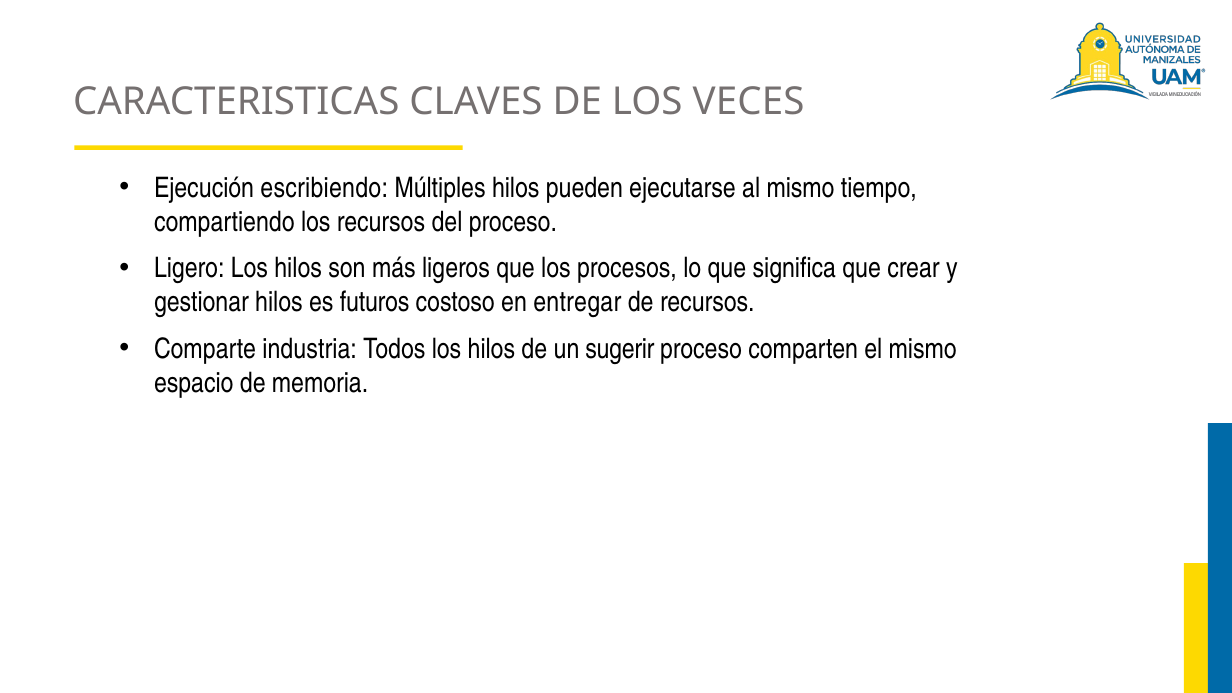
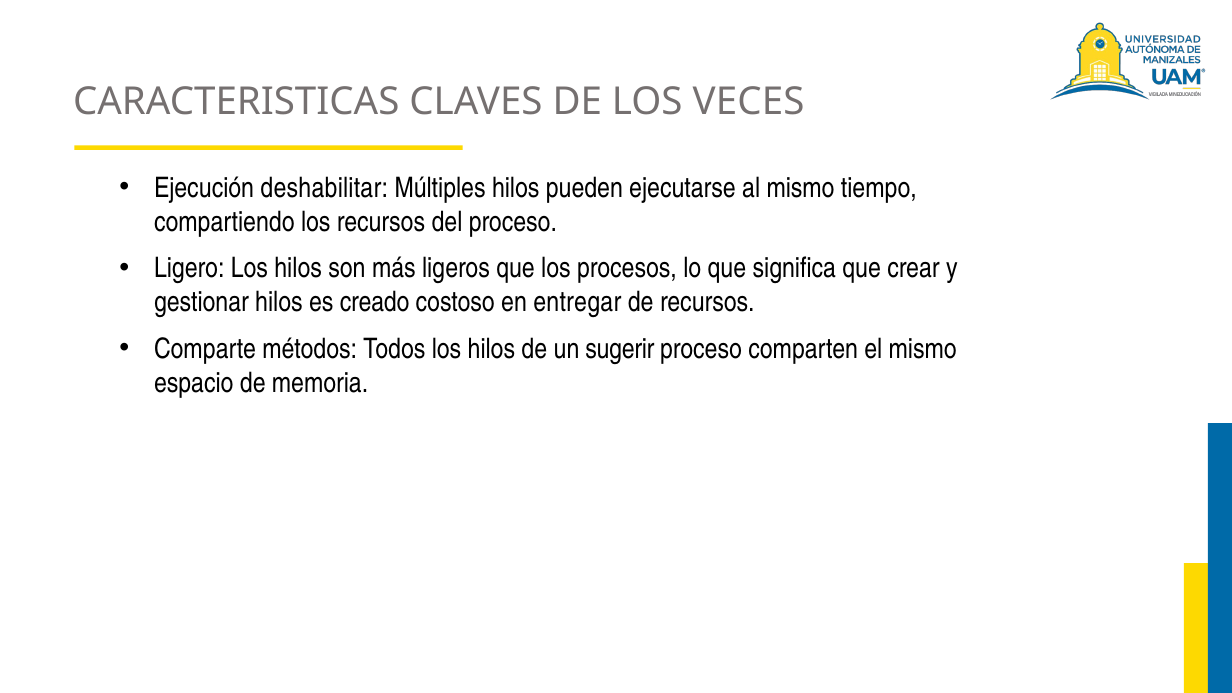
escribiendo: escribiendo -> deshabilitar (324, 188)
futuros: futuros -> creado (375, 302)
industria: industria -> métodos (310, 349)
